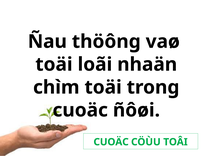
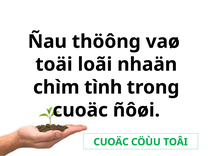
chìm toäi: toäi -> tình (103, 87)
